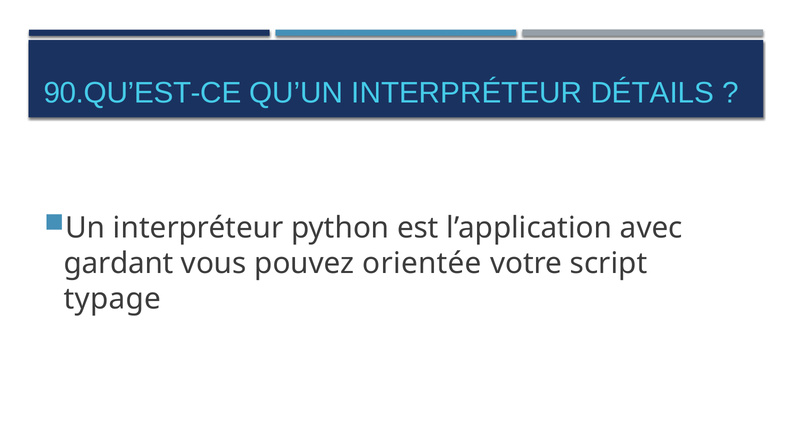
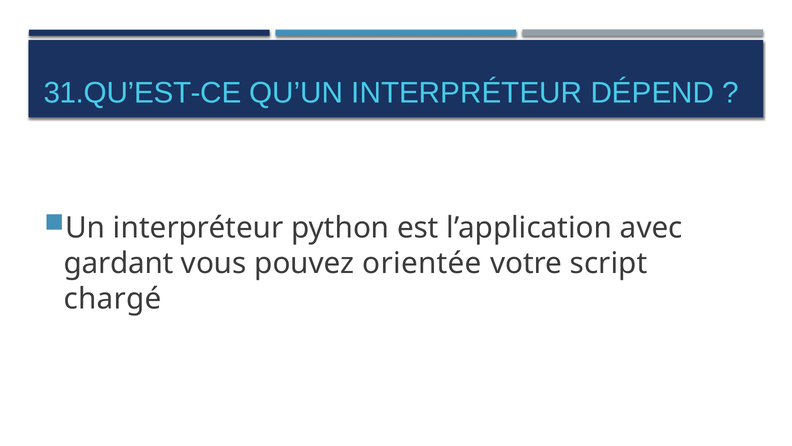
90.QU’EST-CE: 90.QU’EST-CE -> 31.QU’EST-CE (142, 93)
DÉTAILS: DÉTAILS -> DÉPEND (652, 93)
typage: typage -> chargé (112, 299)
